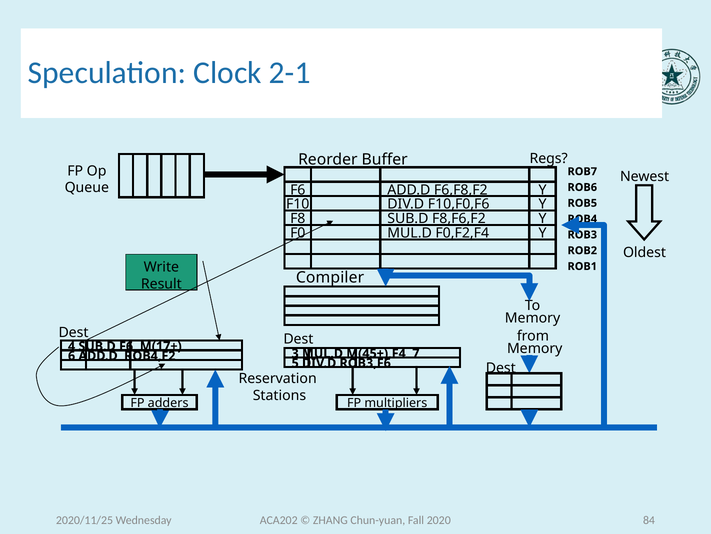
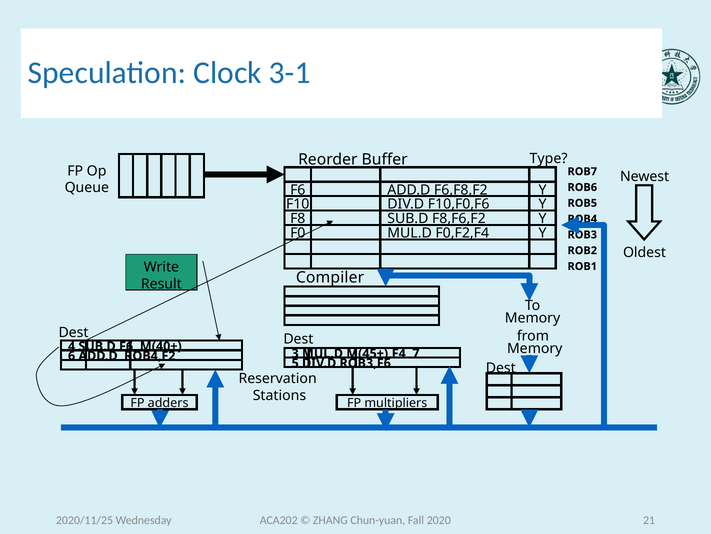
2-1: 2-1 -> 3-1 (290, 73)
Regs: Regs -> Type (549, 158)
M(17+: M(17+ -> M(40+ (161, 346)
84: 84 -> 21 (649, 519)
